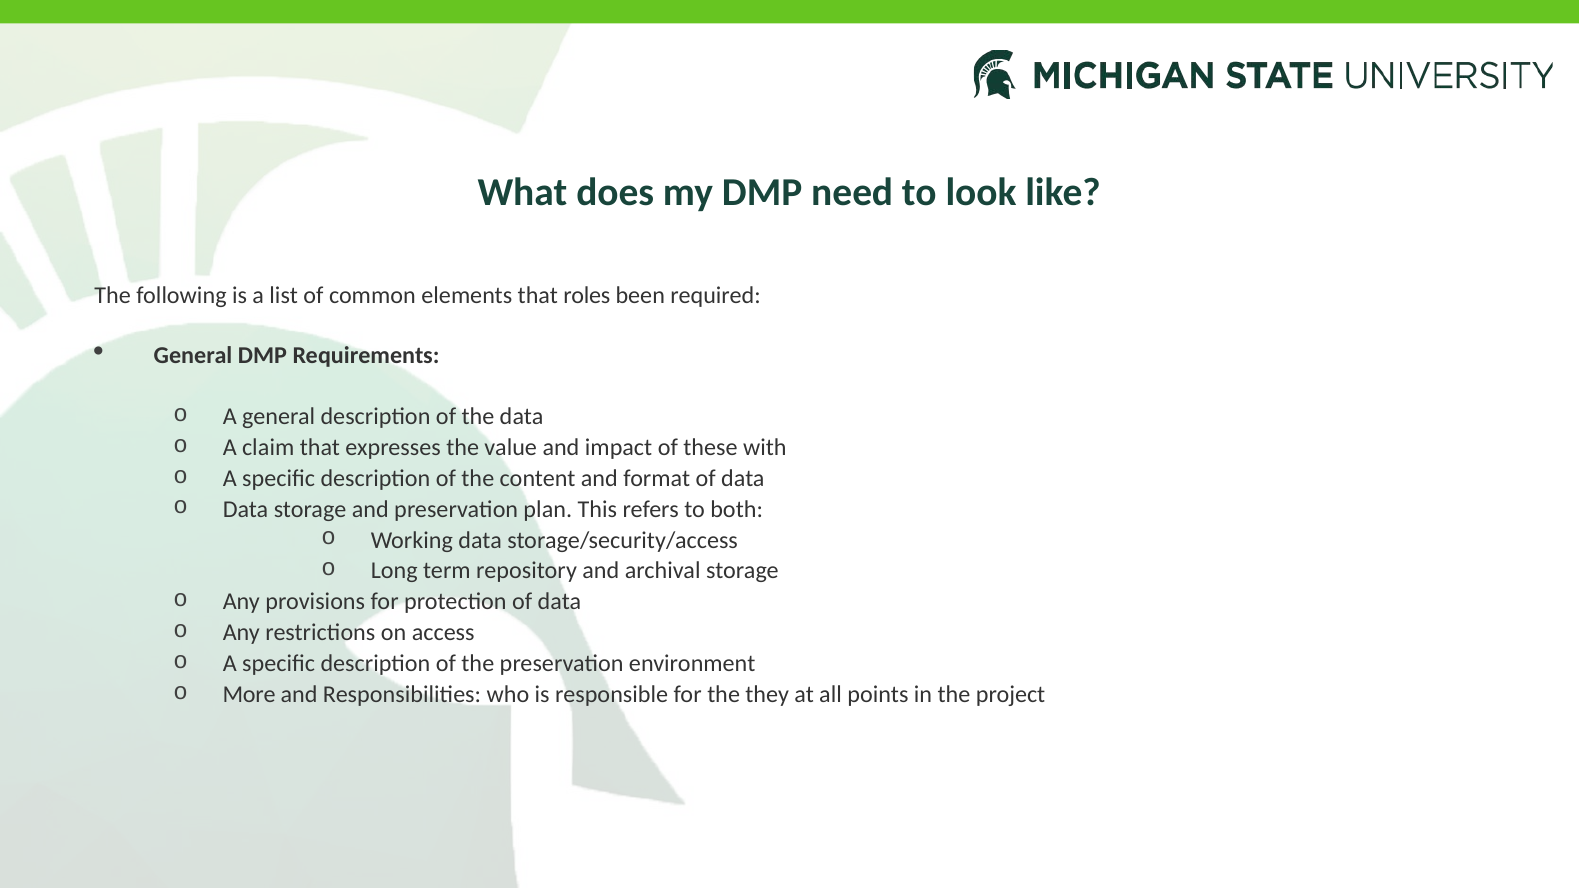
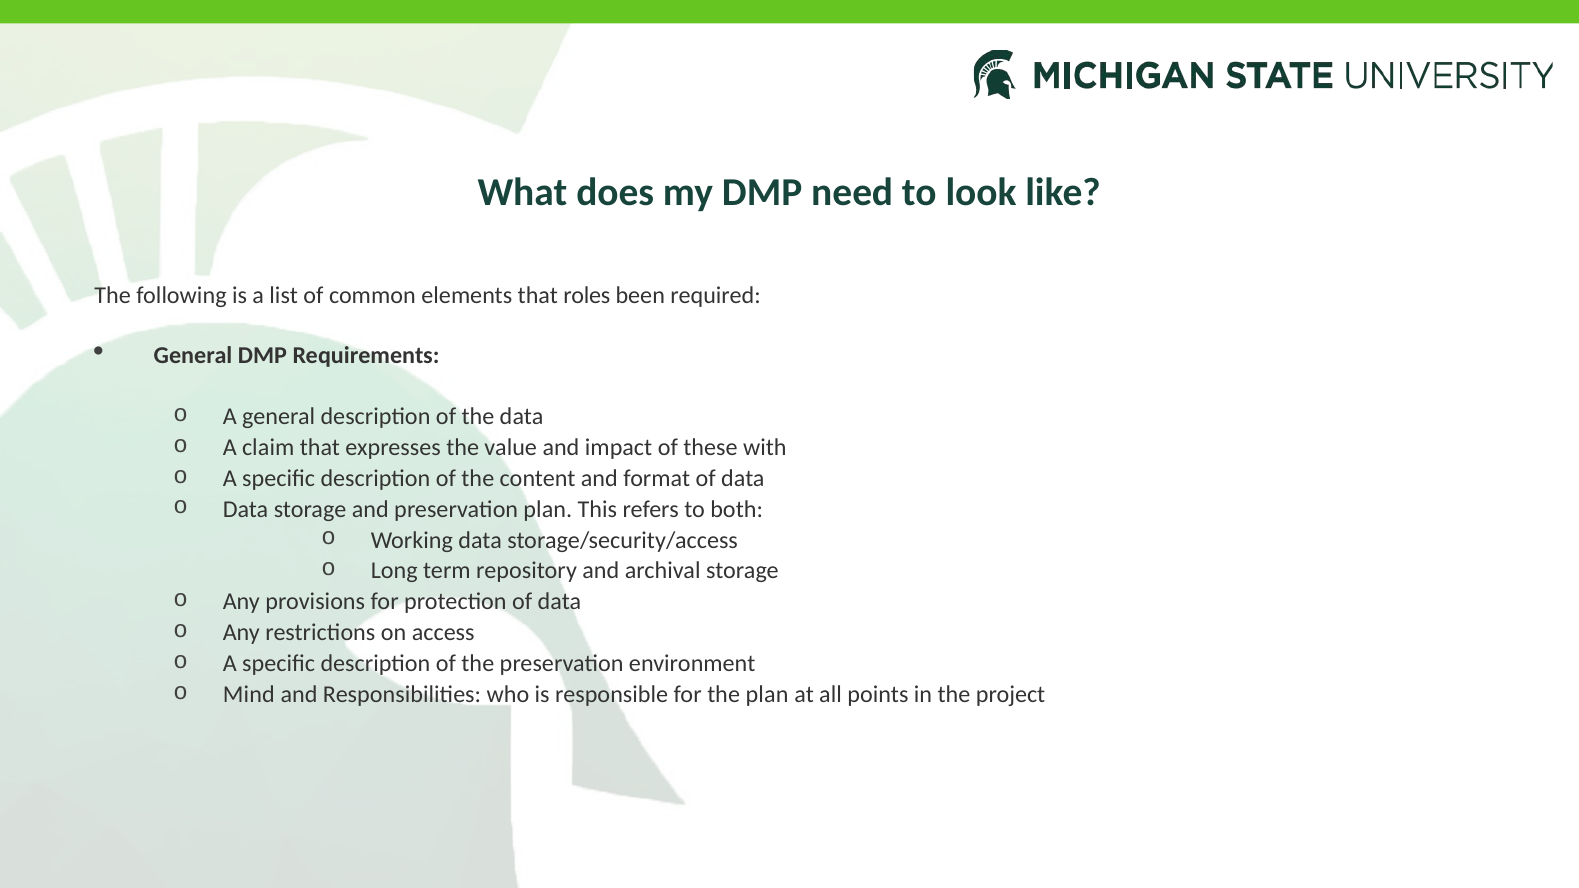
More: More -> Mind (249, 695)
the they: they -> plan (767, 695)
